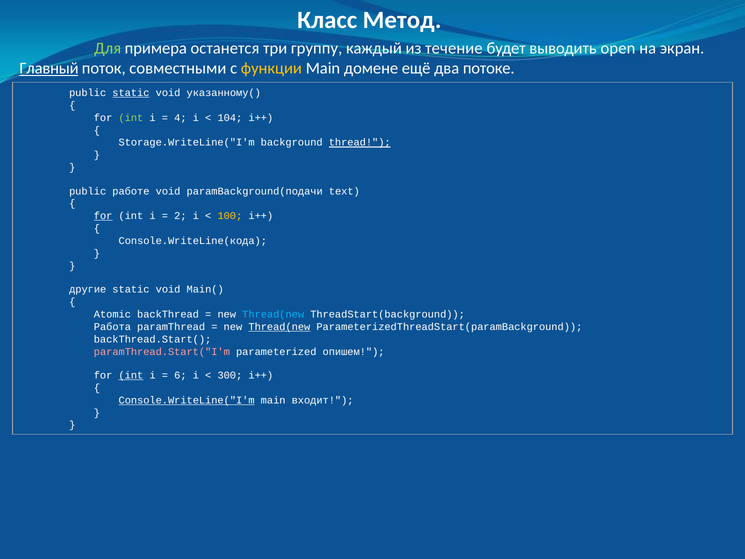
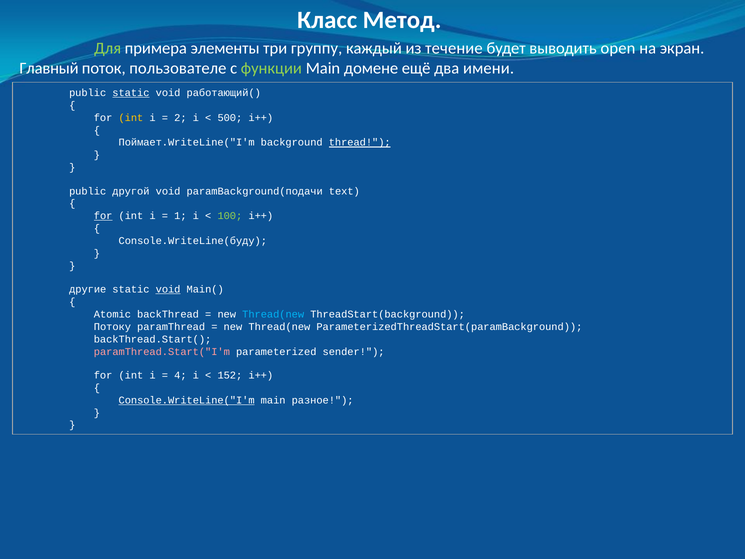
останется: останется -> элементы (225, 49)
Главный underline: present -> none (49, 68)
совместными: совместными -> пользователе (178, 68)
функции colour: yellow -> light green (271, 68)
потоке: потоке -> имени (489, 68)
указанному(: указанному( -> работающий( (224, 93)
int colour: light green -> yellow (131, 118)
4: 4 -> 2 (180, 118)
104: 104 -> 500 (230, 118)
Storage.WriteLine("I'm: Storage.WriteLine("I'm -> Поймает.WriteLine("I'm (187, 143)
работе: работе -> другой (131, 191)
2: 2 -> 1 (180, 216)
100 colour: yellow -> light green (230, 216)
Console.WriteLine(кода: Console.WriteLine(кода -> Console.WriteLine(буду (193, 241)
void underline: none -> present (168, 289)
Работа: Работа -> Потоку (112, 327)
Thread(new underline: present -> none (279, 327)
опишем: опишем -> sender (354, 351)
int underline: present -> none (131, 375)
6: 6 -> 4 (180, 375)
300: 300 -> 152 (230, 375)
входит: входит -> разное (323, 400)
